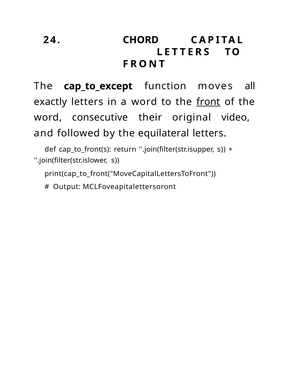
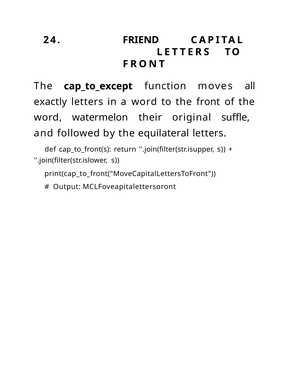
CHORD: CHORD -> FRIEND (141, 40)
front underline: present -> none (208, 102)
consecutive: consecutive -> watermelon (100, 118)
video: video -> suffle (236, 118)
